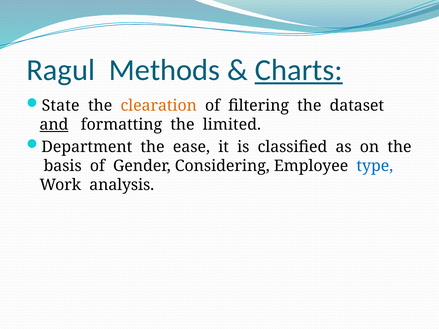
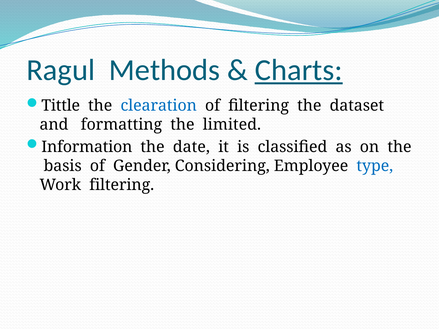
State: State -> Tittle (61, 106)
clearation colour: orange -> blue (159, 106)
and underline: present -> none (54, 125)
Department: Department -> Information (87, 147)
ease: ease -> date (191, 147)
Work analysis: analysis -> filtering (122, 185)
